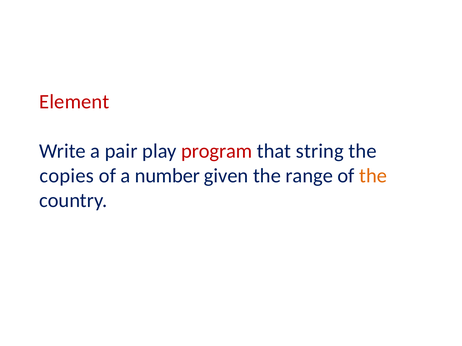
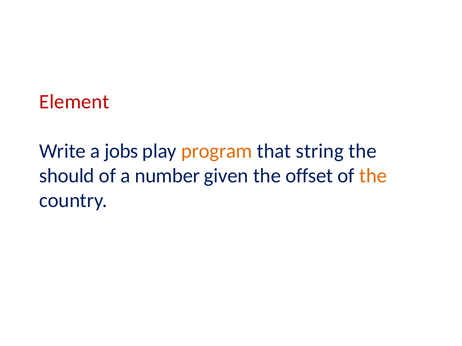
pair: pair -> jobs (121, 151)
program colour: red -> orange (217, 151)
copies: copies -> should (67, 176)
range: range -> offset (309, 176)
